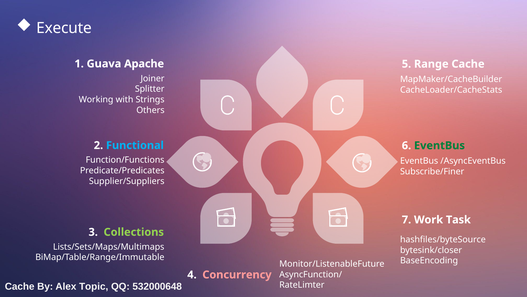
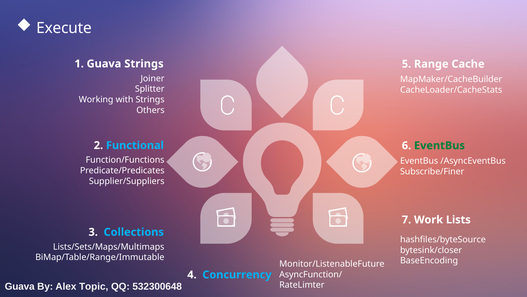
Guava Apache: Apache -> Strings (144, 64)
Task: Task -> Lists (458, 219)
Collections colour: light green -> light blue (134, 232)
Concurrency colour: pink -> light blue (237, 274)
Cache: Cache -> Guava (20, 286)
532000648: 532000648 -> 532300648 (157, 286)
